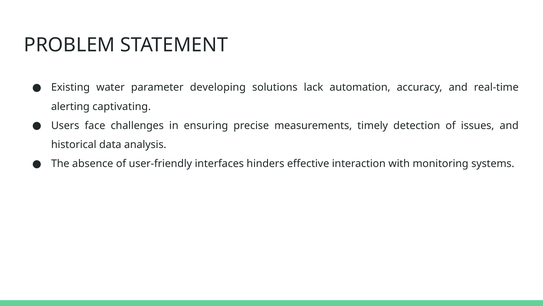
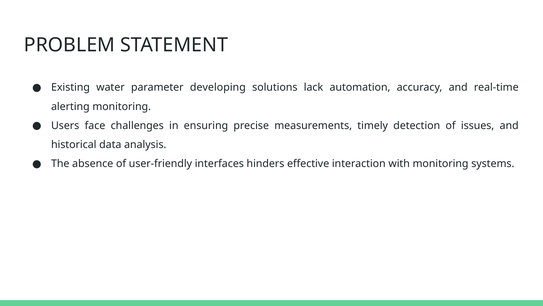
alerting captivating: captivating -> monitoring (122, 106)
